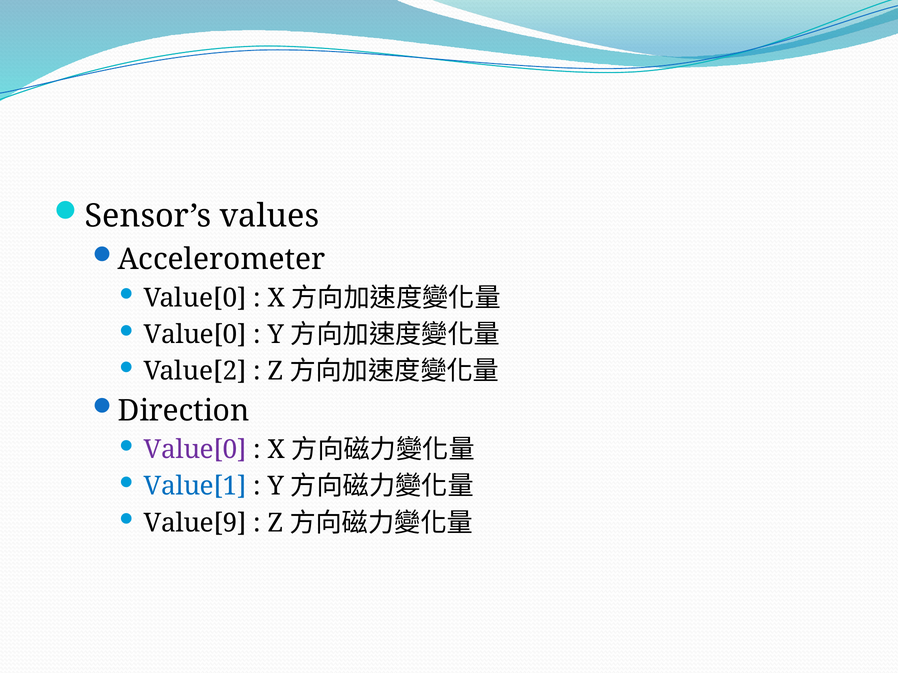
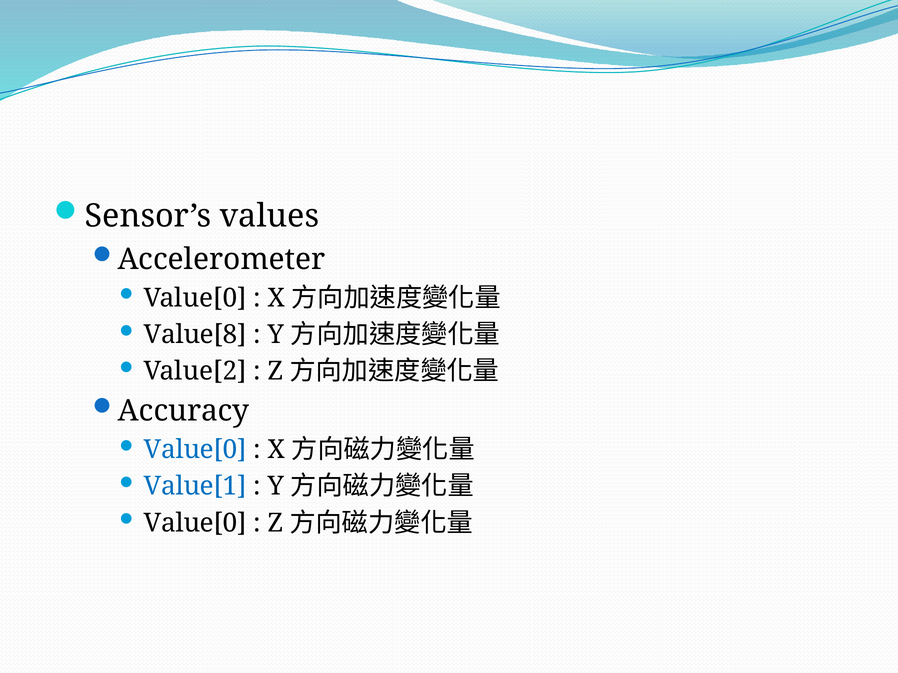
Value[0: Value[0 -> Value[8 (195, 335)
Direction: Direction -> Accuracy (184, 411)
Value[0 colour: purple -> blue (195, 450)
Value[9: Value[9 -> Value[0 (195, 523)
